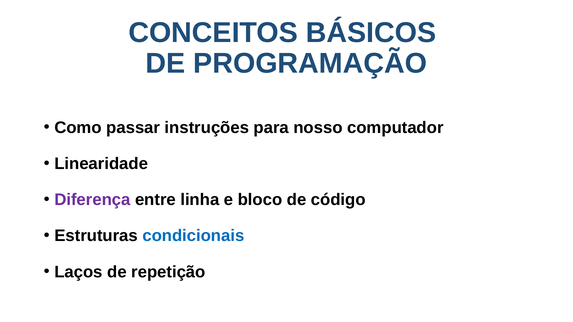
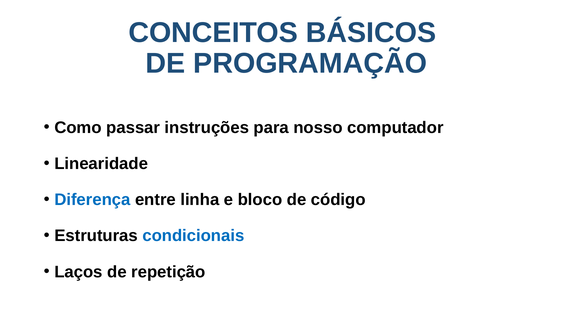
Diferença colour: purple -> blue (92, 200)
